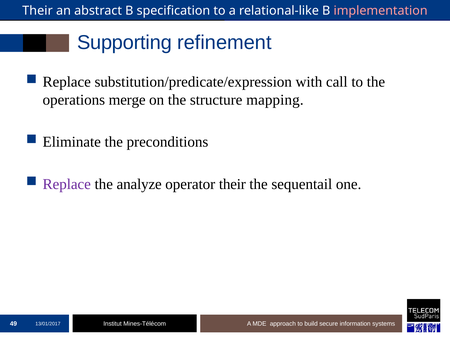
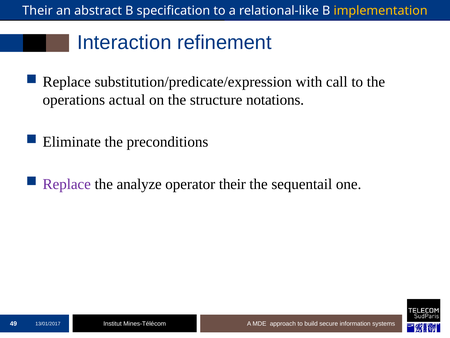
implementation colour: pink -> yellow (381, 11)
Supporting: Supporting -> Interaction (124, 42)
merge: merge -> actual (127, 100)
mapping: mapping -> notations (275, 100)
